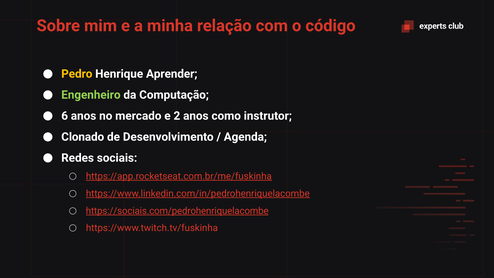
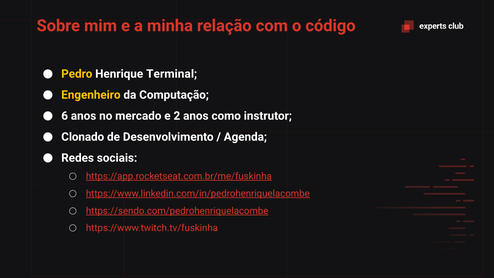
Aprender: Aprender -> Terminal (172, 74)
Engenheiro colour: light green -> yellow (91, 95)
https://sociais.com/pedrohenriquelacombe: https://sociais.com/pedrohenriquelacombe -> https://sendo.com/pedrohenriquelacombe (177, 211)
